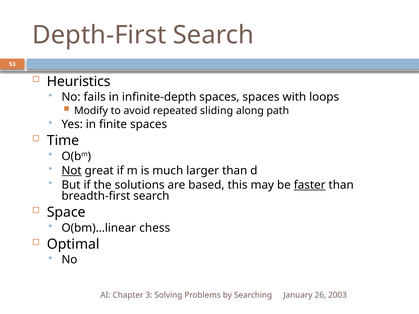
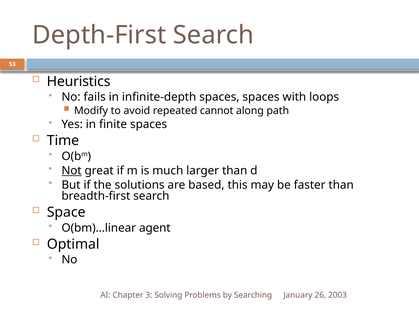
sliding: sliding -> cannot (217, 111)
faster underline: present -> none (310, 185)
chess: chess -> agent (155, 228)
